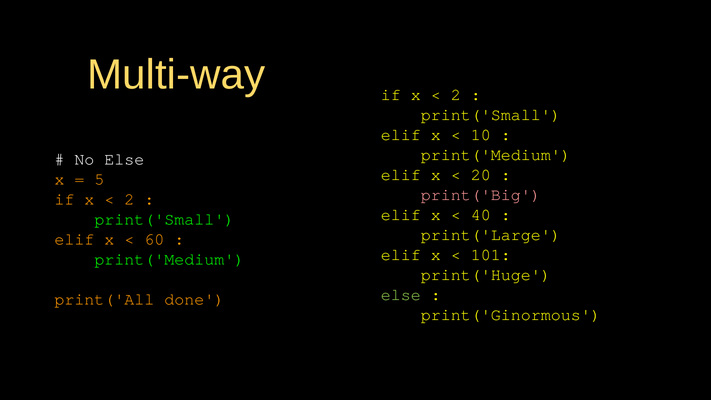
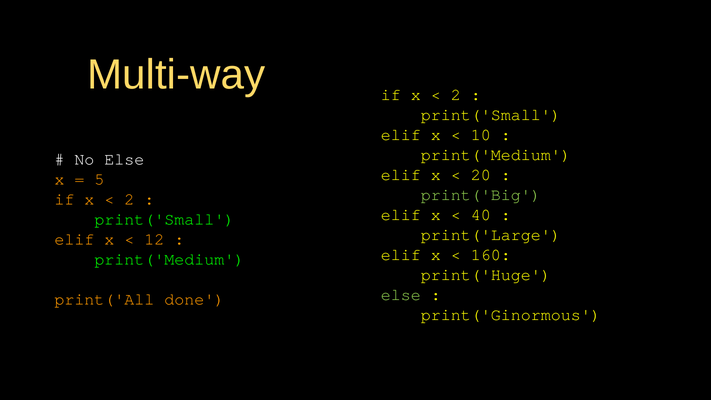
print('Big colour: pink -> light green (481, 195)
60: 60 -> 12 (154, 239)
101: 101 -> 160 (491, 255)
